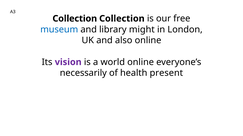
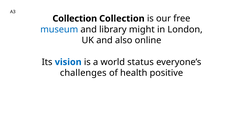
vision colour: purple -> blue (68, 62)
world online: online -> status (141, 62)
necessarily: necessarily -> challenges (83, 73)
present: present -> positive (166, 73)
